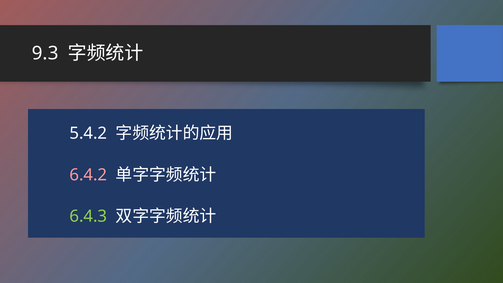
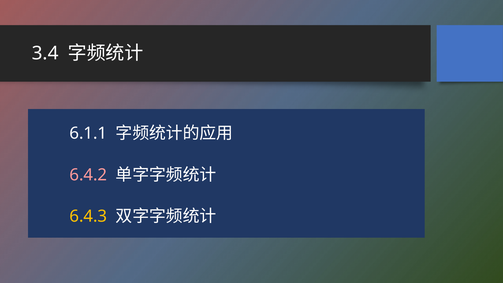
9.3: 9.3 -> 3.4 (45, 53)
5.4.2: 5.4.2 -> 6.1.1 (88, 133)
6.4.3 colour: light green -> yellow (88, 216)
